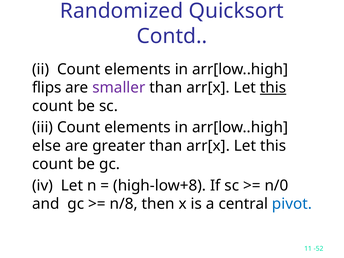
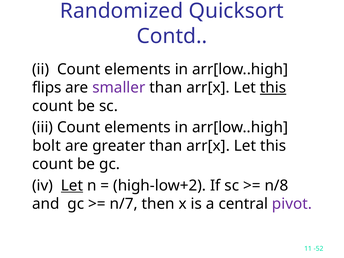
else: else -> bolt (47, 146)
Let underline: none -> present (72, 186)
high-low+8: high-low+8 -> high-low+2 (160, 186)
n/0: n/0 -> n/8 (276, 186)
n/8: n/8 -> n/7 (124, 204)
pivot colour: blue -> purple (292, 204)
